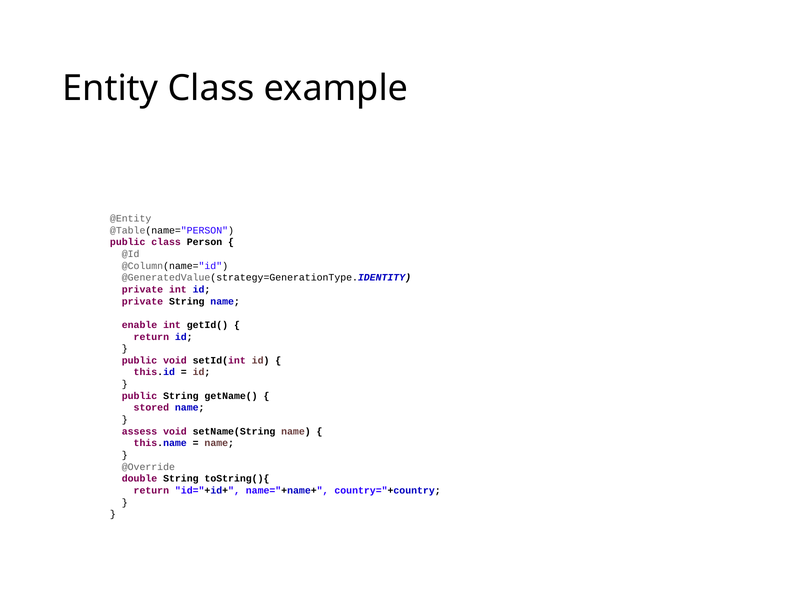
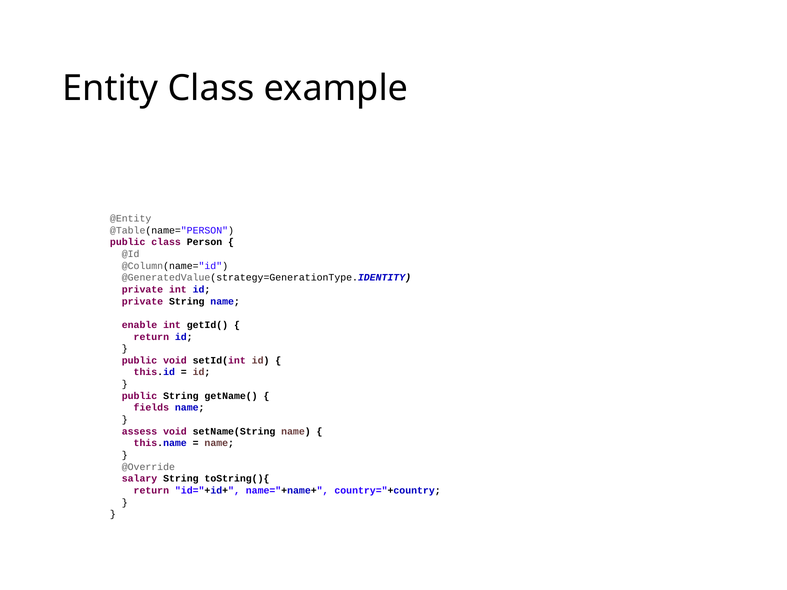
stored: stored -> fields (151, 408)
double: double -> salary (140, 479)
